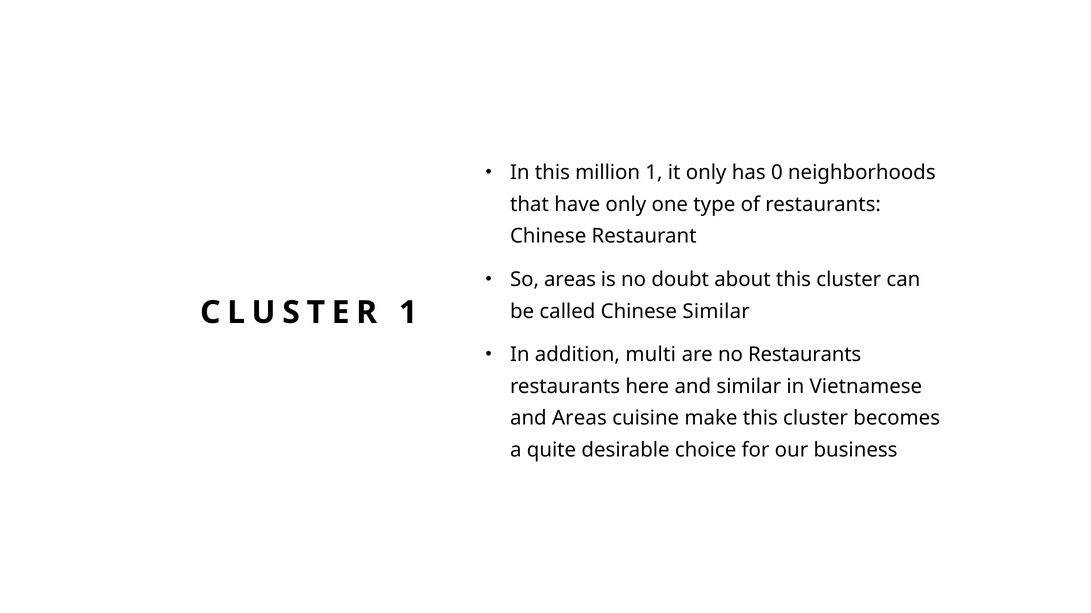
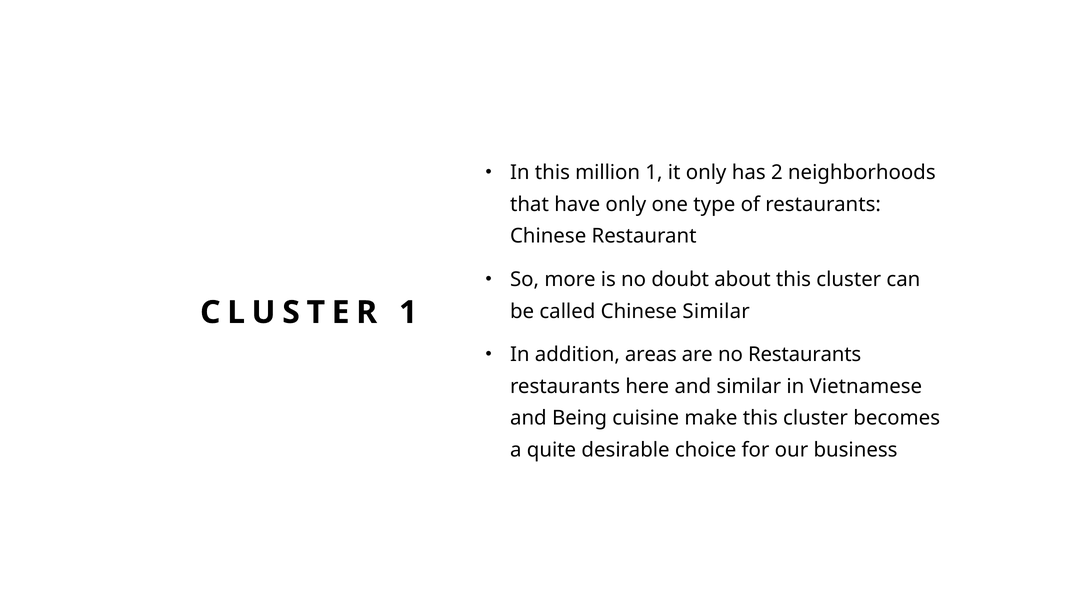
0: 0 -> 2 (777, 173)
So areas: areas -> more (570, 280)
multi: multi -> areas (651, 355)
and Areas: Areas -> Being (580, 419)
